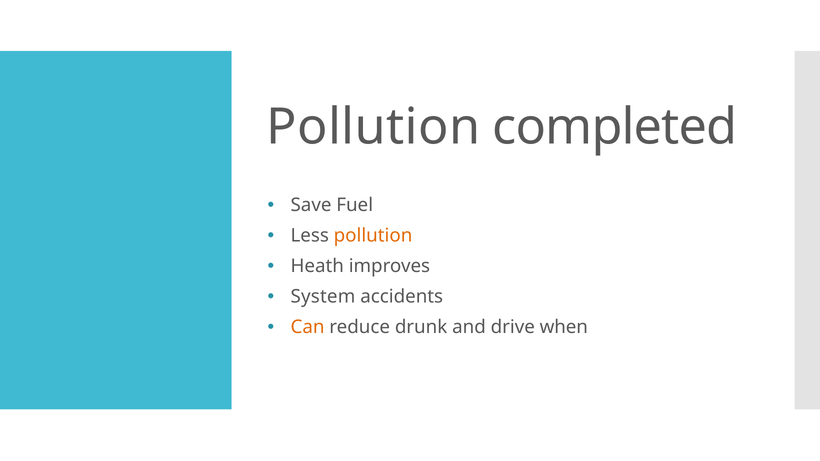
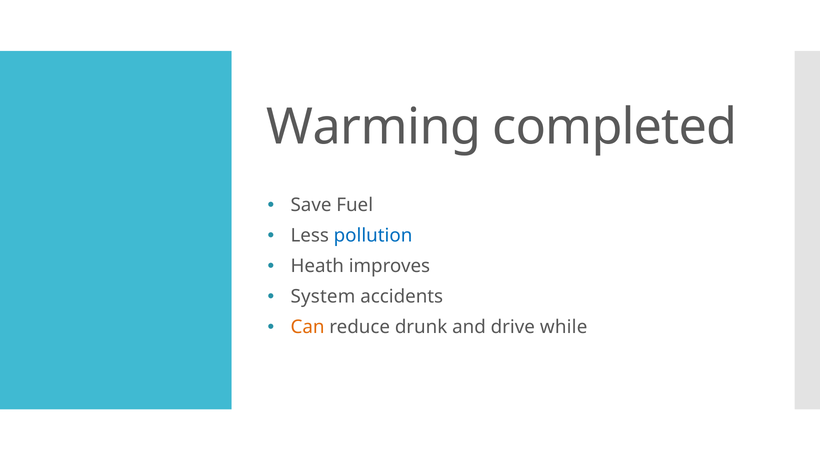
Pollution: Pollution -> Warming (374, 127)
pollution colour: orange -> blue (373, 236)
when: when -> while (564, 327)
